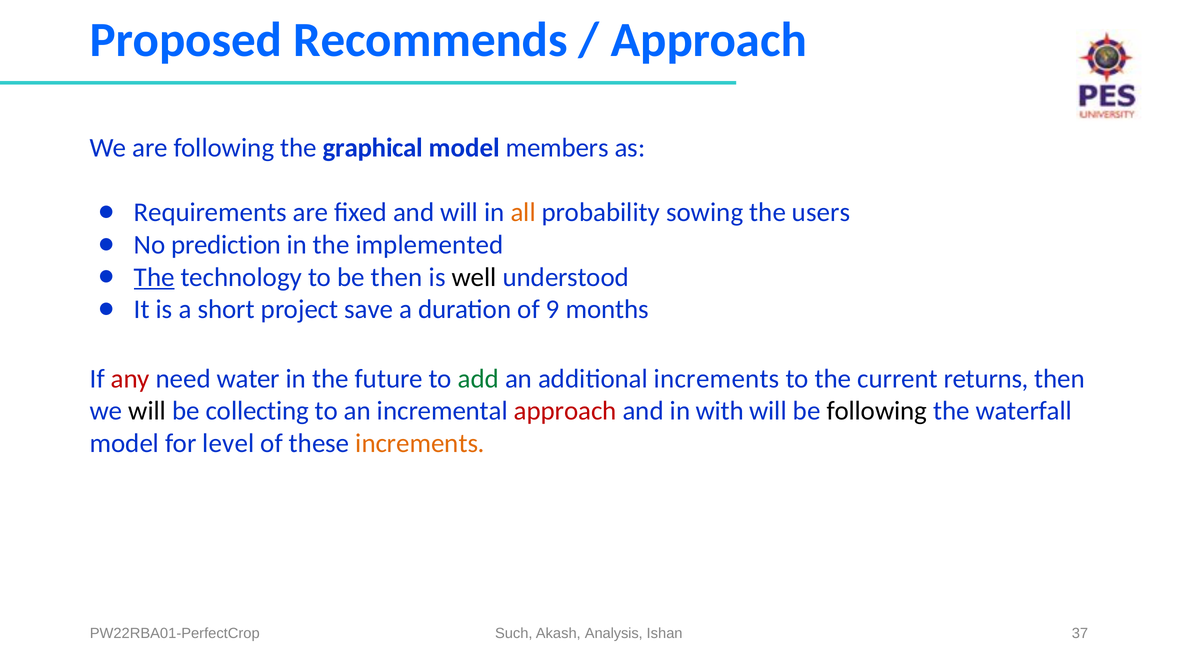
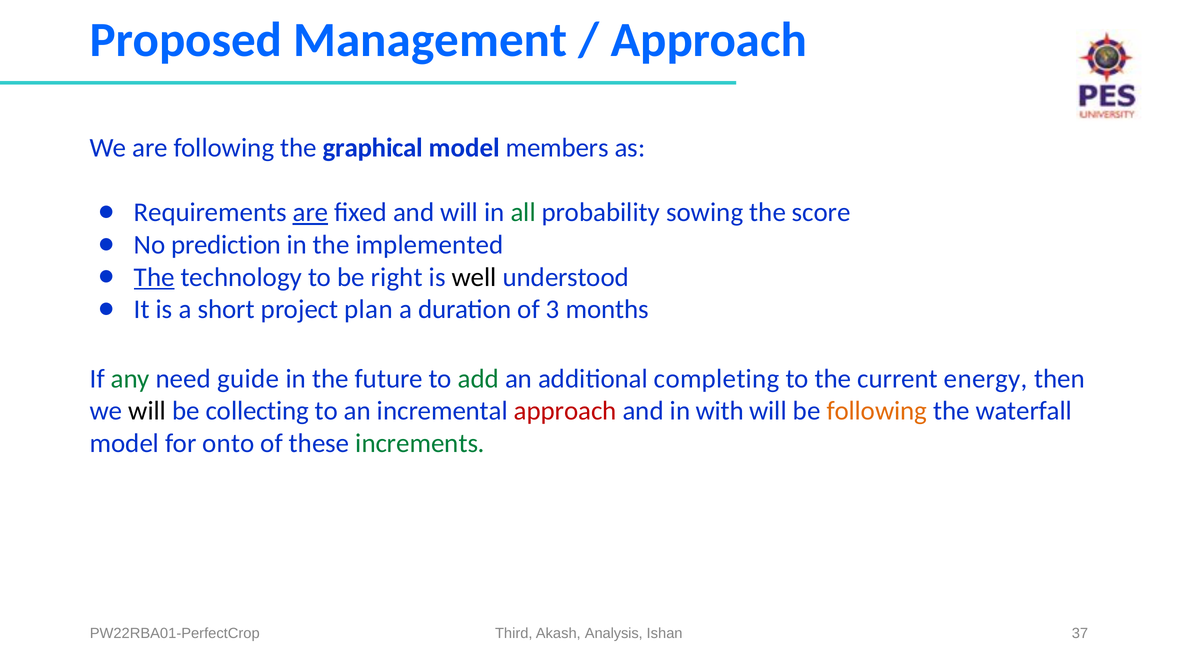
Recommends: Recommends -> Management (430, 40)
are underline: none -> present (310, 212)
all colour: orange -> green (523, 212)
users: users -> score (821, 212)
be then: then -> right (397, 277)
save: save -> plan (369, 309)
9: 9 -> 3 (553, 309)
any colour: red -> green (130, 378)
water: water -> guide (248, 378)
additional increments: increments -> completing (717, 378)
returns: returns -> energy (986, 378)
following colour: black -> orange (877, 411)
level: level -> onto (228, 443)
increments colour: orange -> green (420, 443)
Such: Such -> Third (514, 633)
